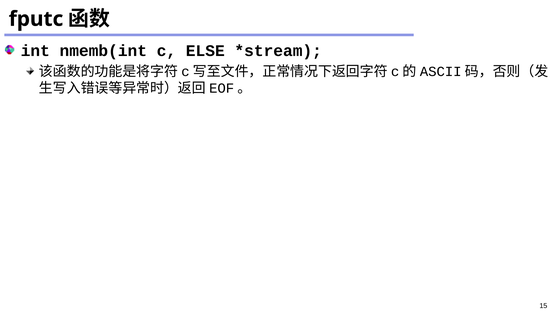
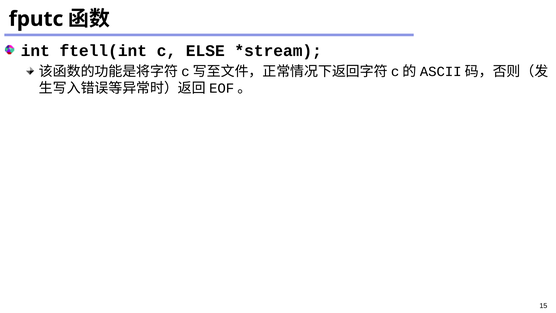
nmemb(int: nmemb(int -> ftell(int (103, 51)
